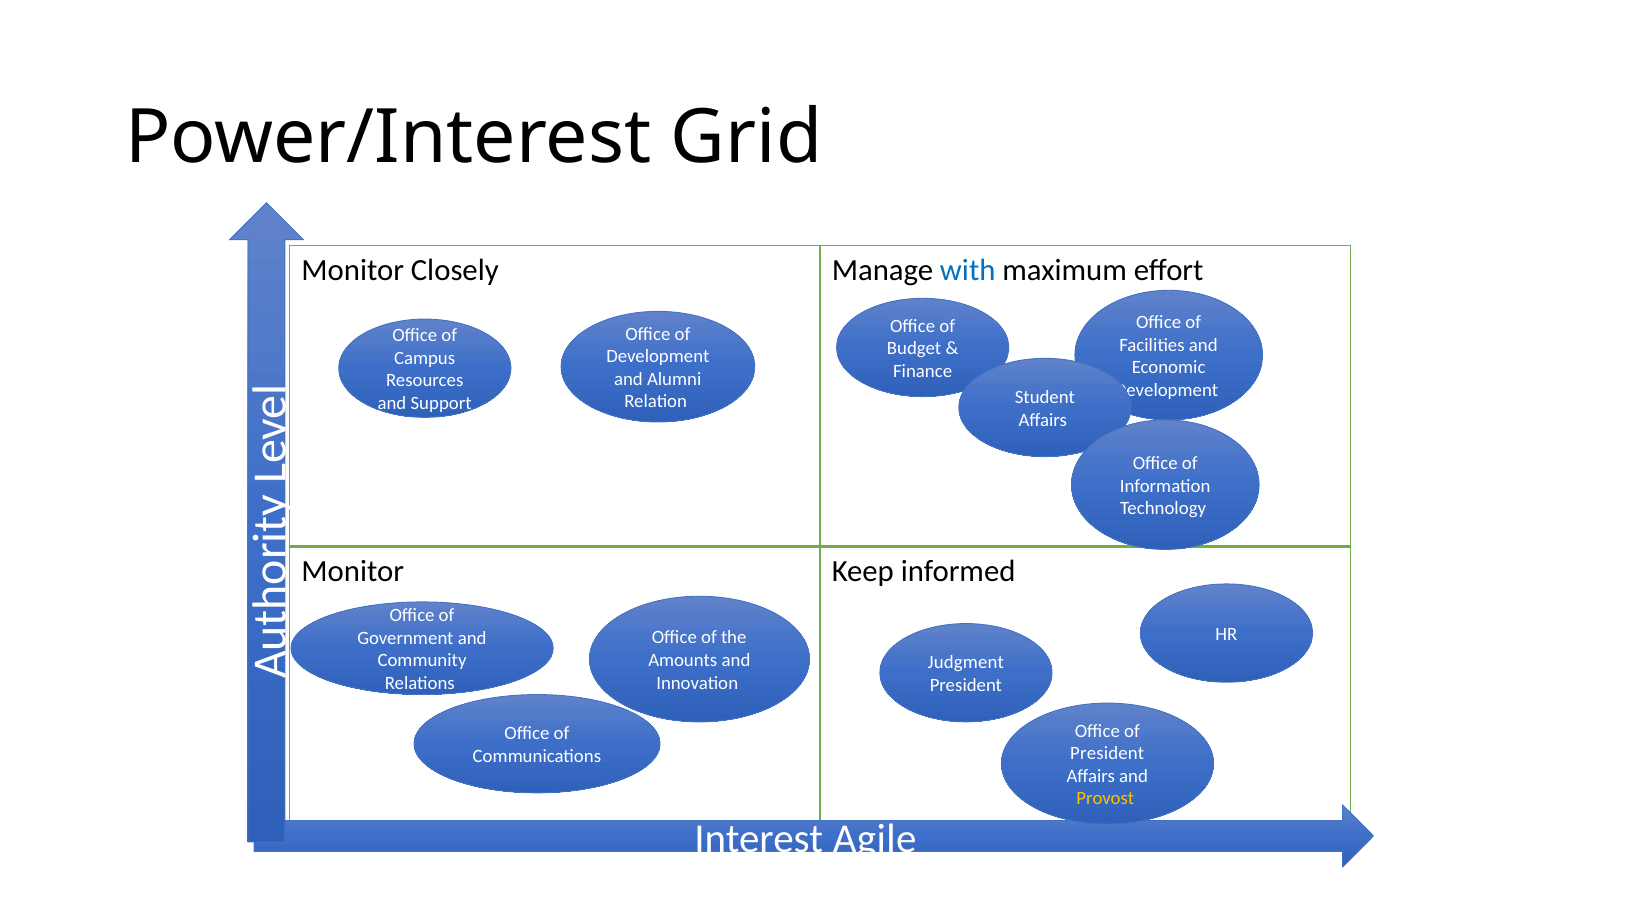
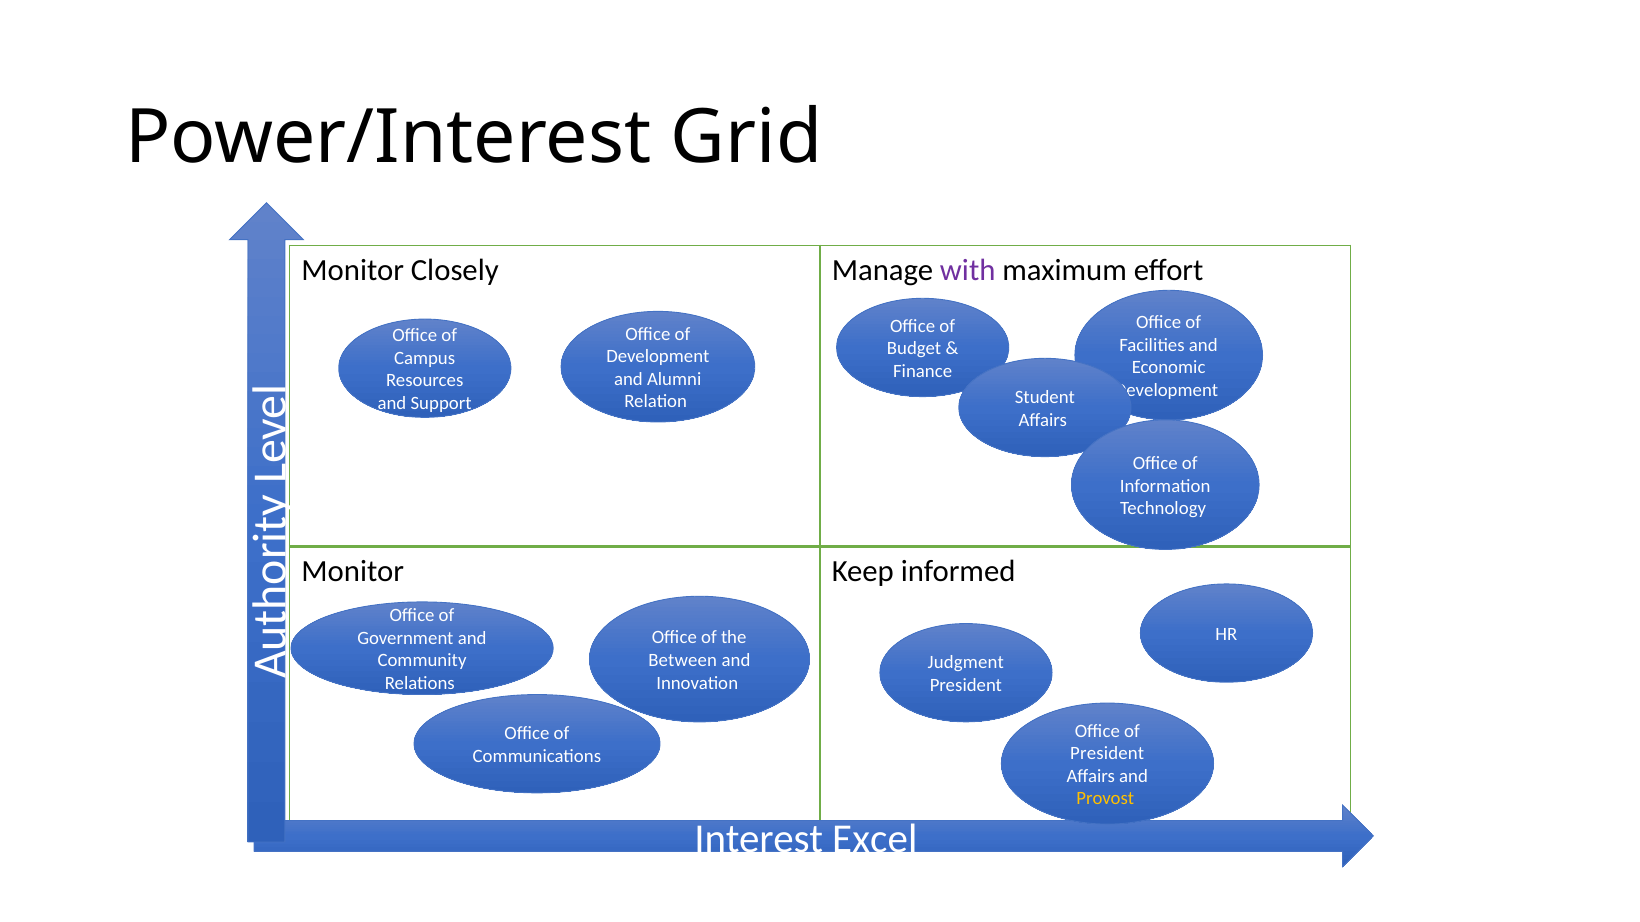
with colour: blue -> purple (968, 271)
Amounts: Amounts -> Between (683, 661)
Agile: Agile -> Excel (875, 839)
